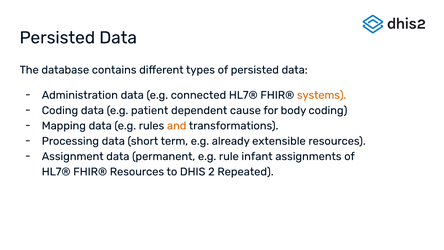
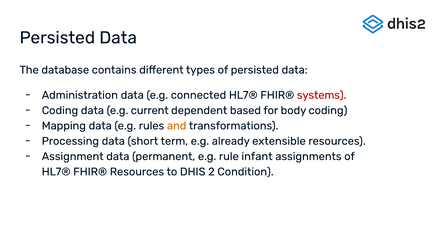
systems colour: orange -> red (322, 95)
patient: patient -> current (150, 110)
cause: cause -> based (245, 110)
Repeated: Repeated -> Condition (245, 172)
